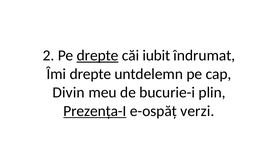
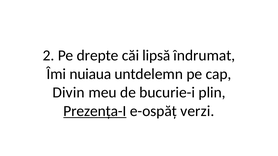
drepte underline: present -> none (98, 56)
iubit: iubit -> lipsă (156, 56)
Îmi drepte: drepte -> nuiaua (90, 74)
